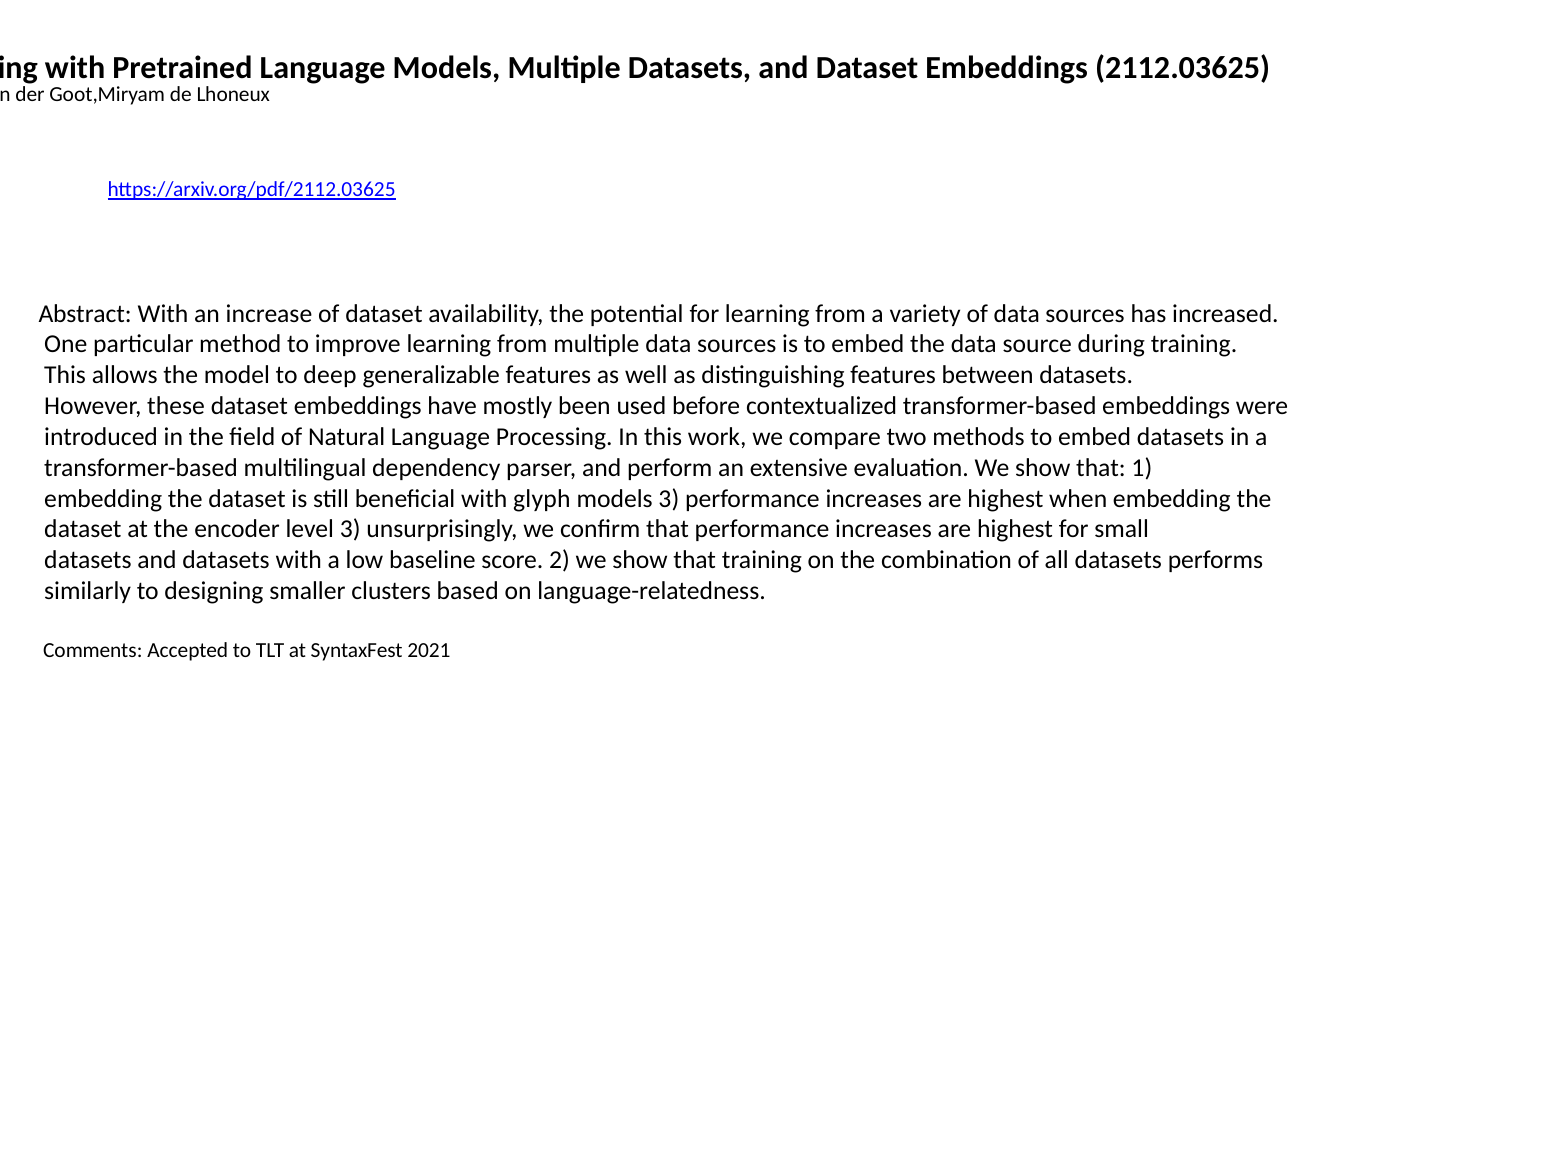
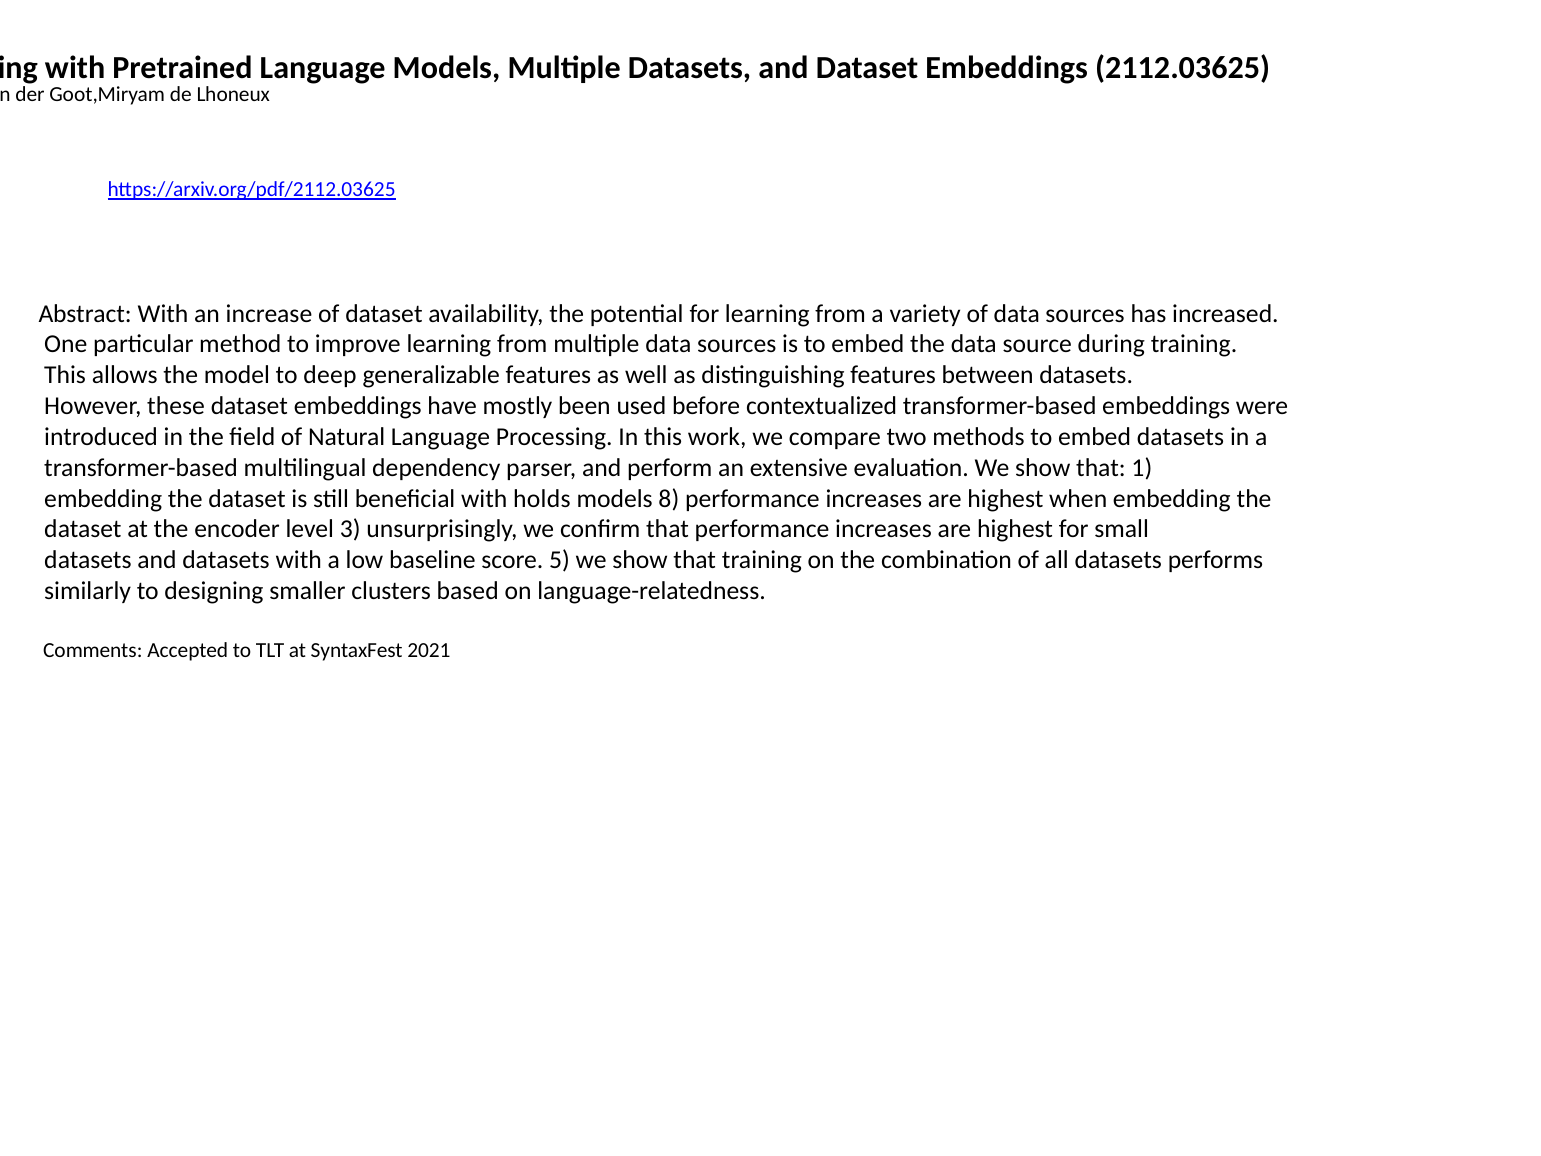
glyph: glyph -> holds (542, 499)
models 3: 3 -> 8 (669, 499)
2: 2 -> 5 (560, 560)
